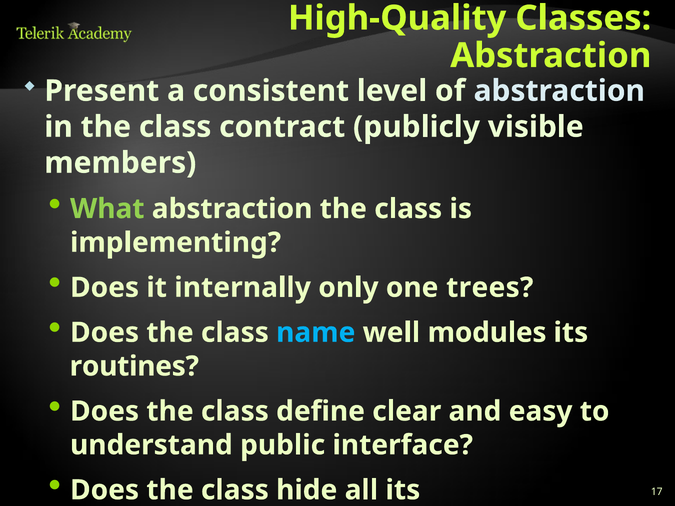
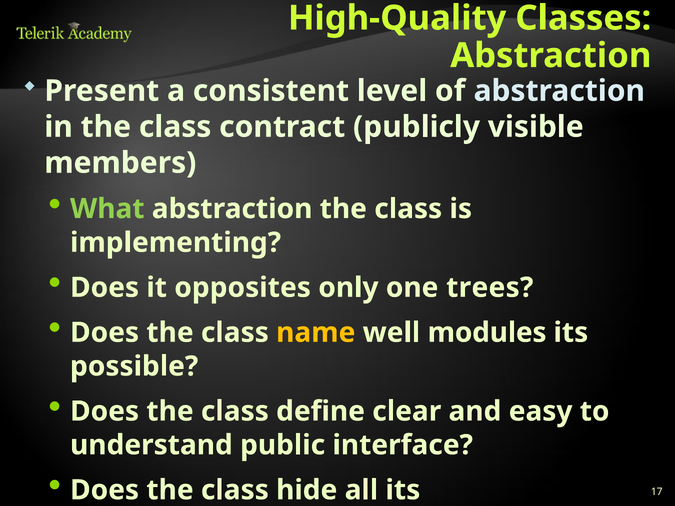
internally: internally -> opposites (243, 288)
name colour: light blue -> yellow (316, 333)
routines: routines -> possible (134, 366)
